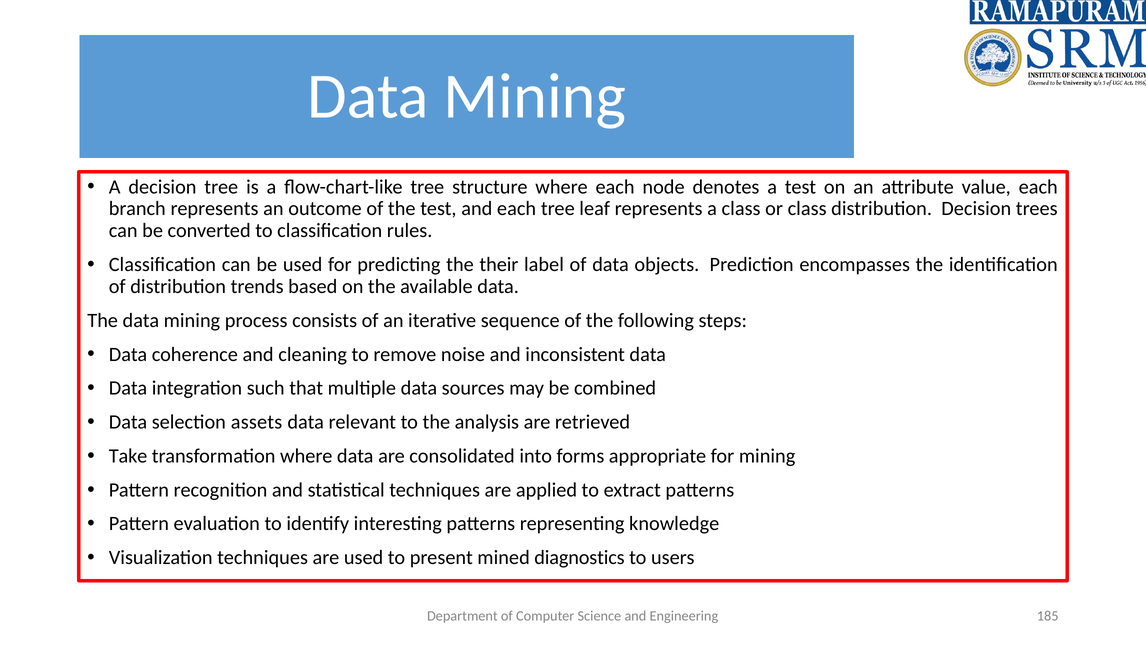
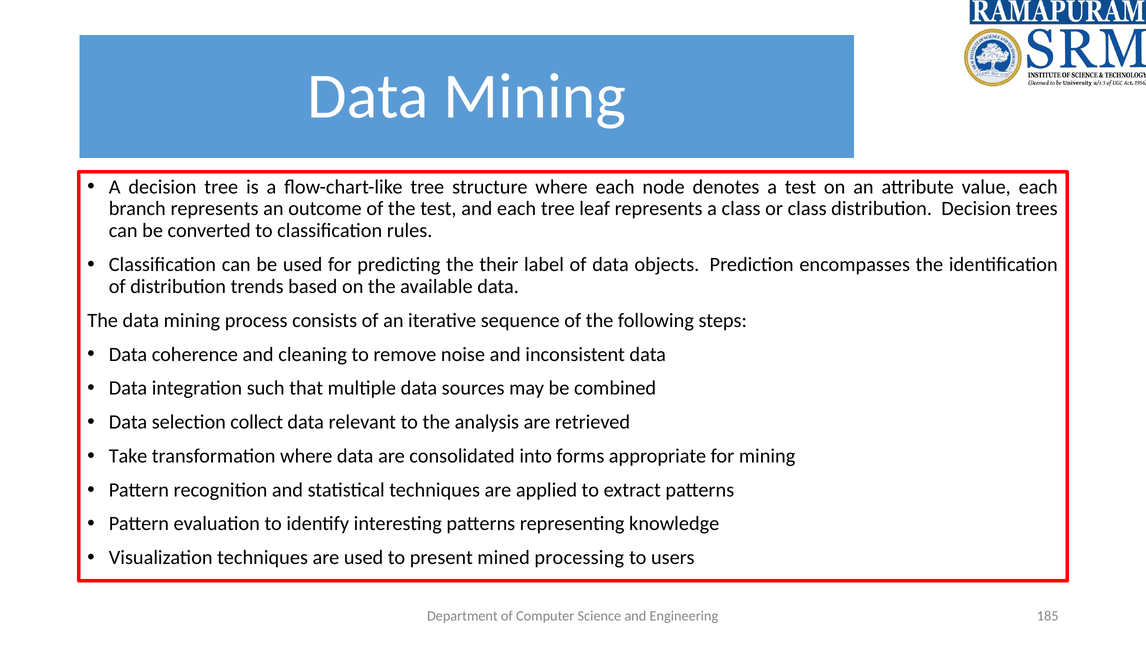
assets: assets -> collect (257, 422)
diagnostics: diagnostics -> processing (579, 557)
